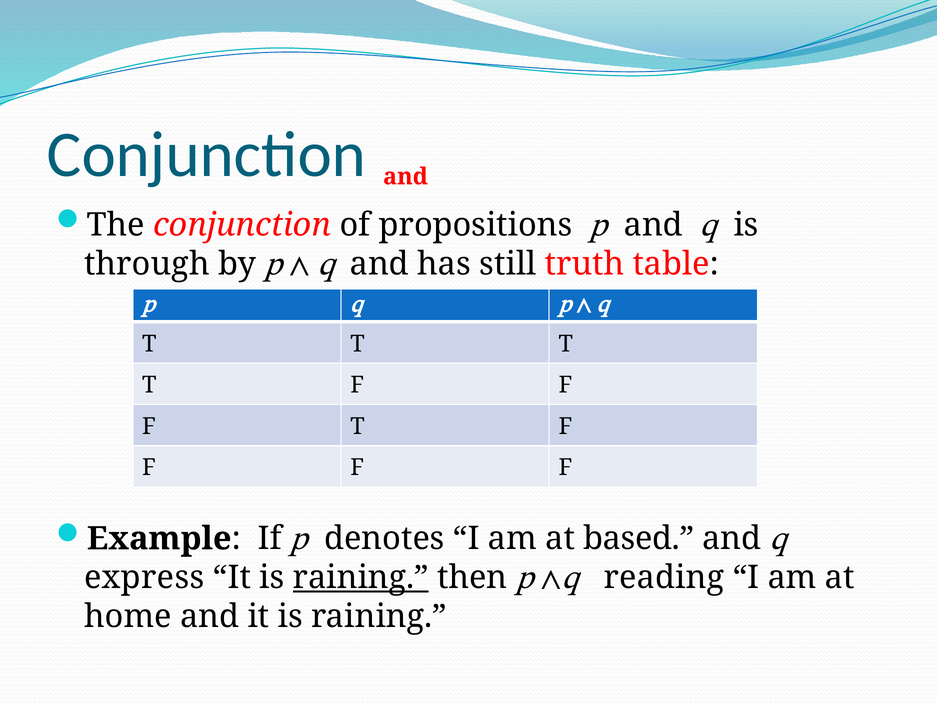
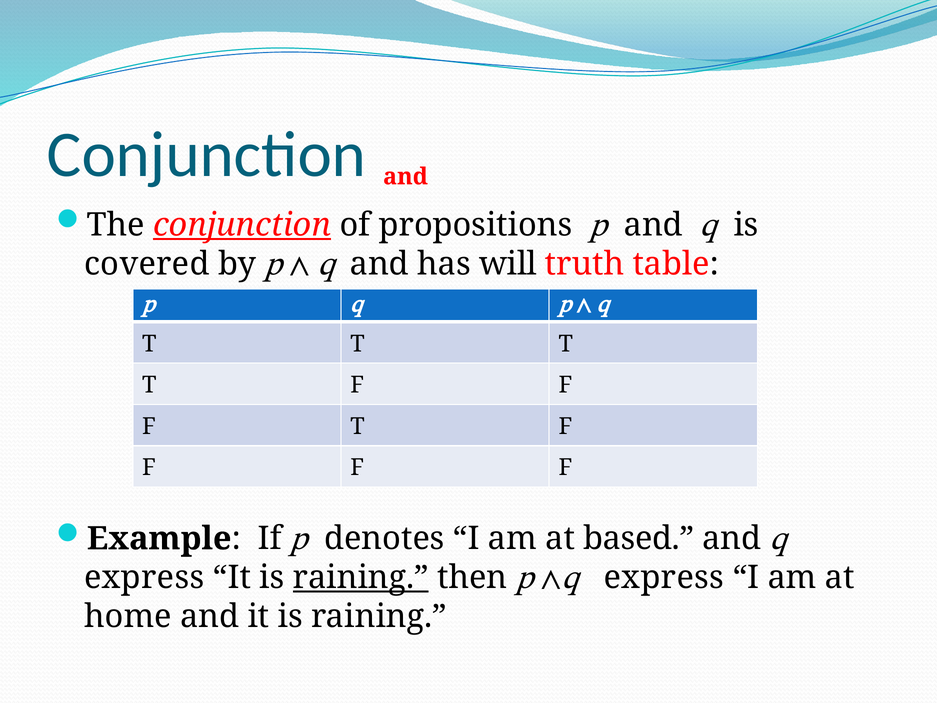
conjunction underline: none -> present (242, 225)
through: through -> covered (147, 264)
still: still -> will (508, 264)
reading: reading -> express (664, 577)
